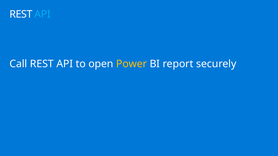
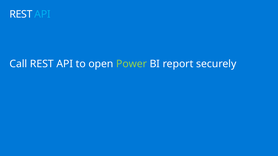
Power colour: yellow -> light green (132, 64)
